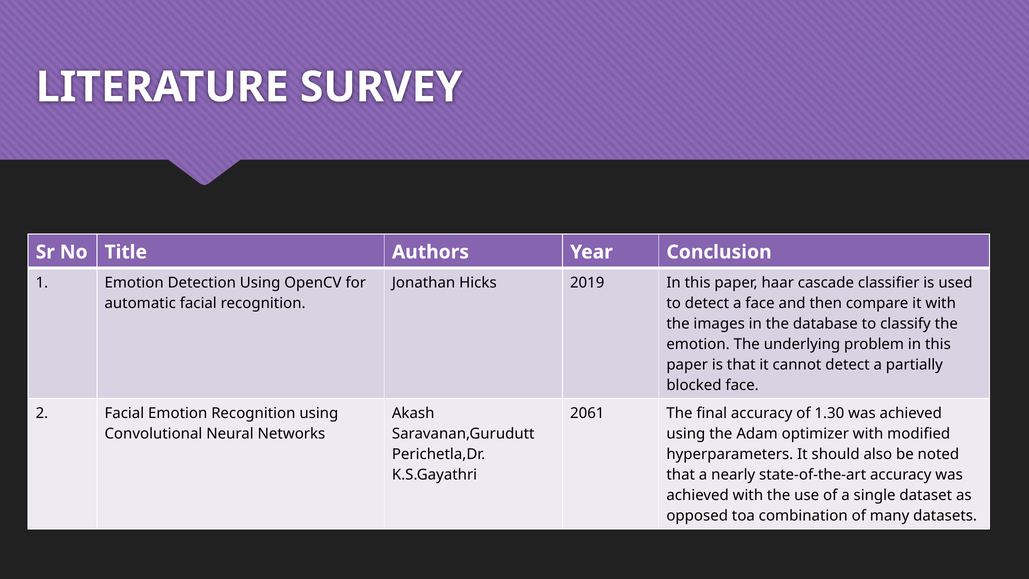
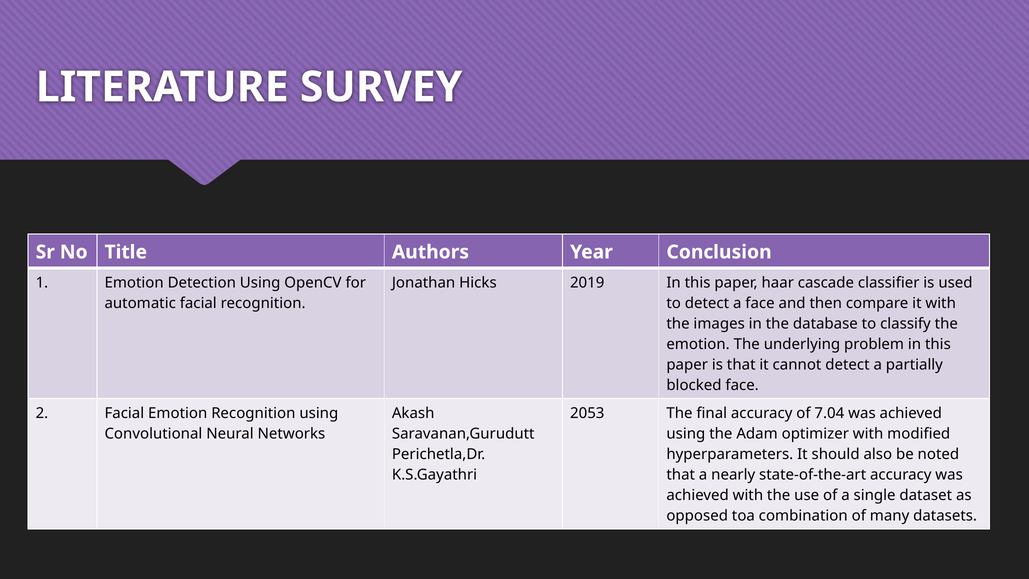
2061: 2061 -> 2053 (587, 413)
1.30: 1.30 -> 7.04 (829, 413)
